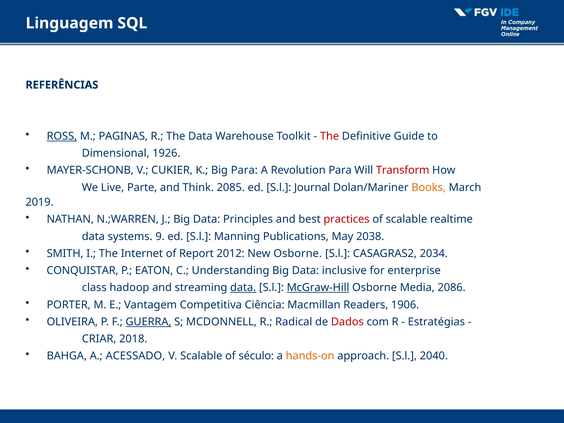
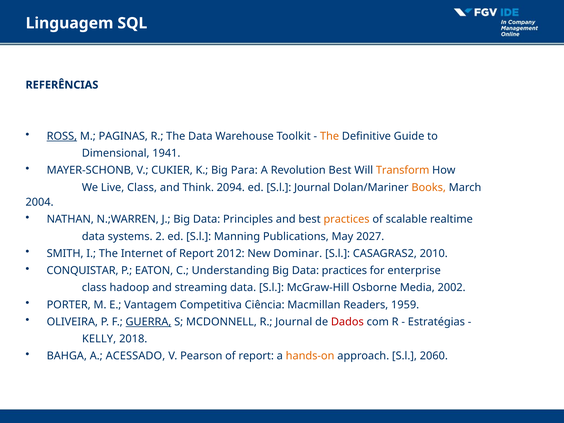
The colour: red -> orange (330, 136)
1926: 1926 -> 1941 (166, 153)
Revolution Para: Para -> Best (340, 170)
Transform colour: red -> orange (403, 170)
Live Parte: Parte -> Class (142, 187)
2085: 2085 -> 2094 (231, 187)
2019: 2019 -> 2004 (40, 202)
practices colour: red -> orange (347, 219)
9: 9 -> 2 (160, 236)
2038: 2038 -> 2027 (370, 236)
New Osborne: Osborne -> Dominar (298, 254)
2034: 2034 -> 2010 (434, 254)
Data inclusive: inclusive -> practices (344, 271)
data underline: present -> none (243, 288)
McGraw-Hill underline: present -> none (318, 288)
2086: 2086 -> 2002 (452, 288)
1906: 1906 -> 1959 (405, 305)
R Radical: Radical -> Journal (294, 322)
CRIAR: CRIAR -> KELLY (99, 339)
V Scalable: Scalable -> Pearson (201, 356)
século: século -> report (256, 356)
2040: 2040 -> 2060 (434, 356)
